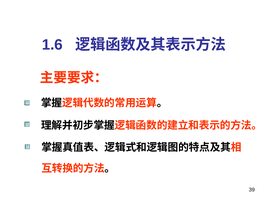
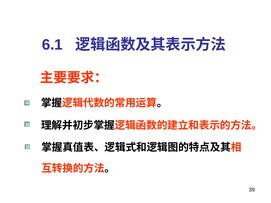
1.6: 1.6 -> 6.1 (52, 45)
